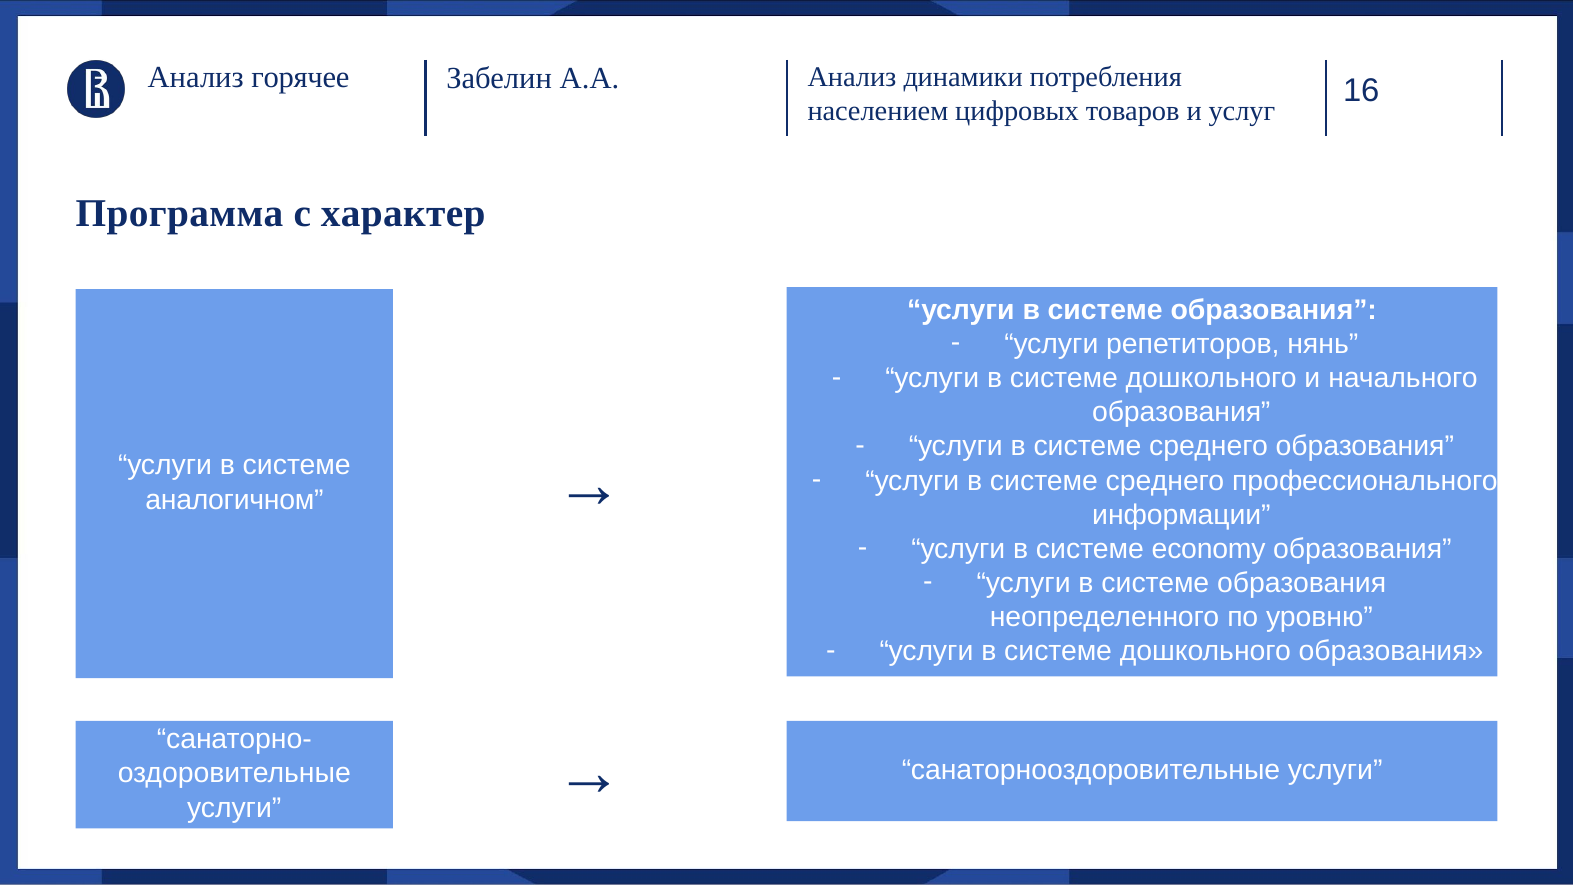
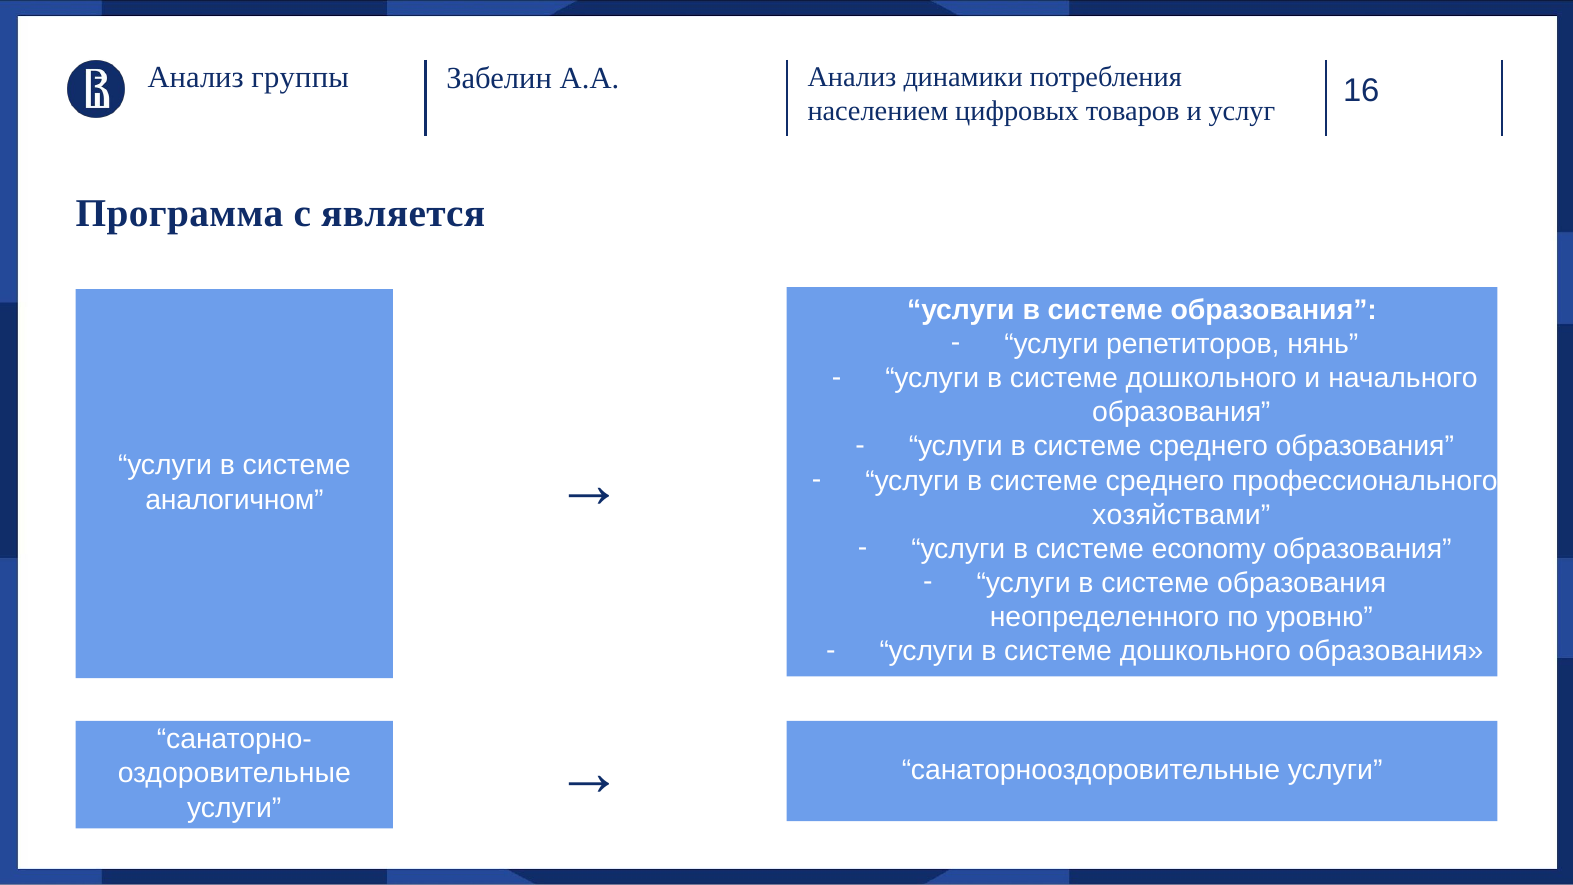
горячее: горячее -> группы (300, 77)
характер: характер -> является (403, 213)
информации: информации -> хозяйствами (1181, 515)
